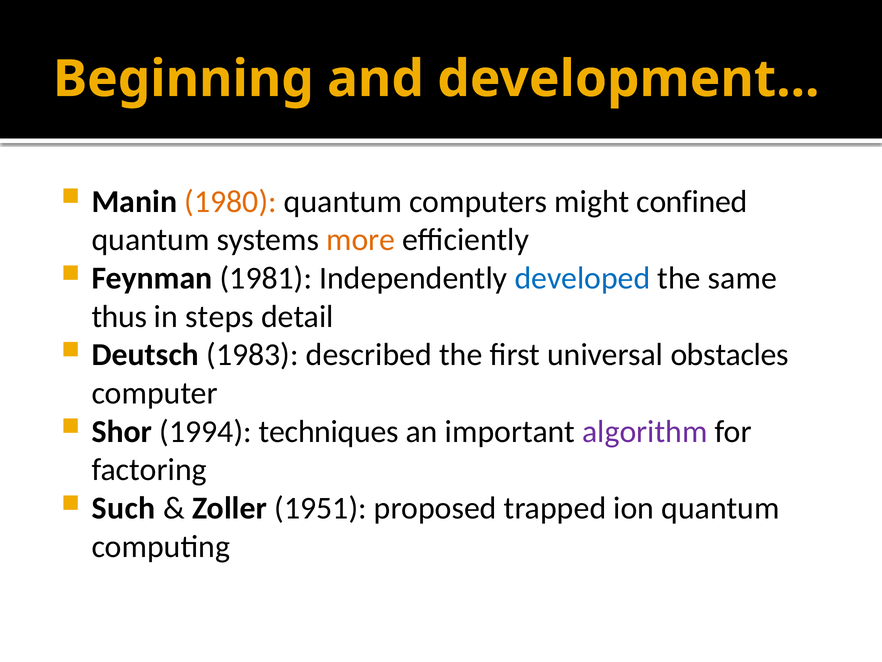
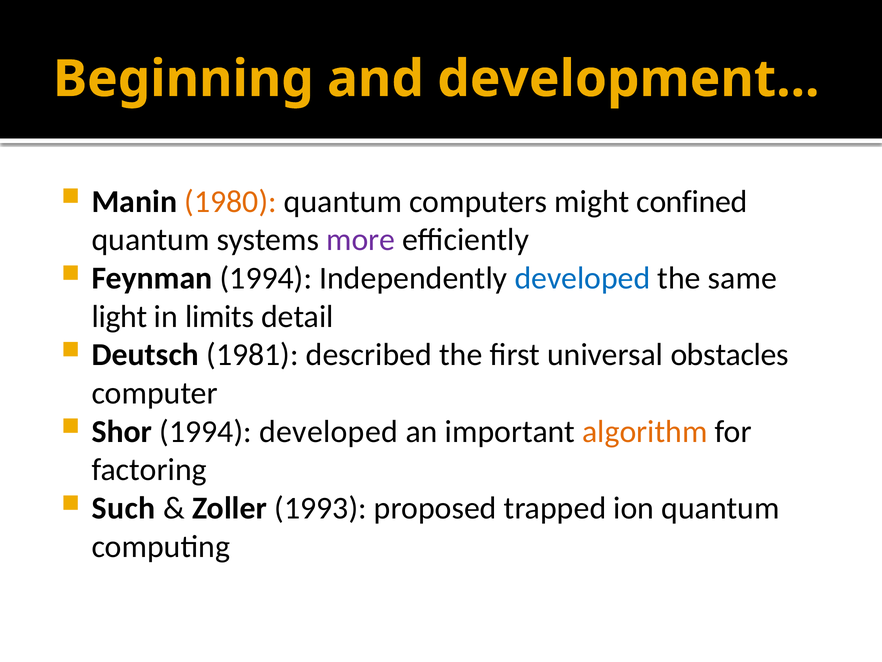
more colour: orange -> purple (361, 240)
Feynman 1981: 1981 -> 1994 (266, 278)
thus: thus -> light (119, 316)
steps: steps -> limits (220, 316)
1983: 1983 -> 1981 (253, 355)
1994 techniques: techniques -> developed (329, 431)
algorithm colour: purple -> orange (645, 431)
1951: 1951 -> 1993 (321, 508)
